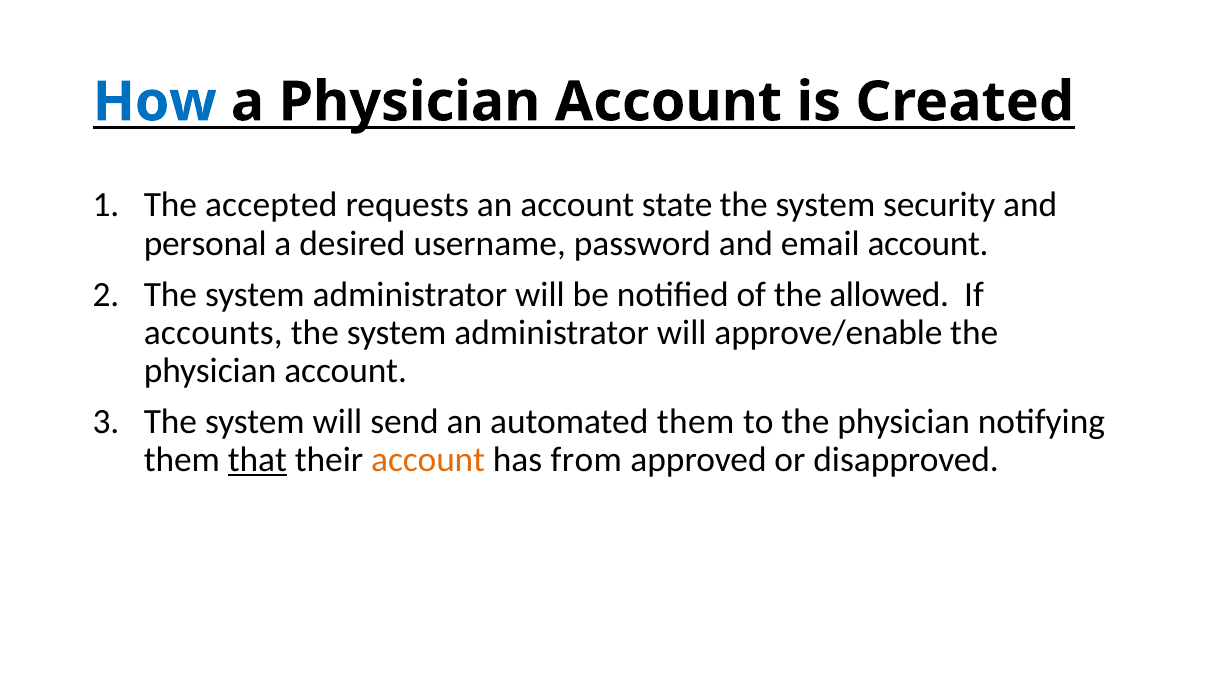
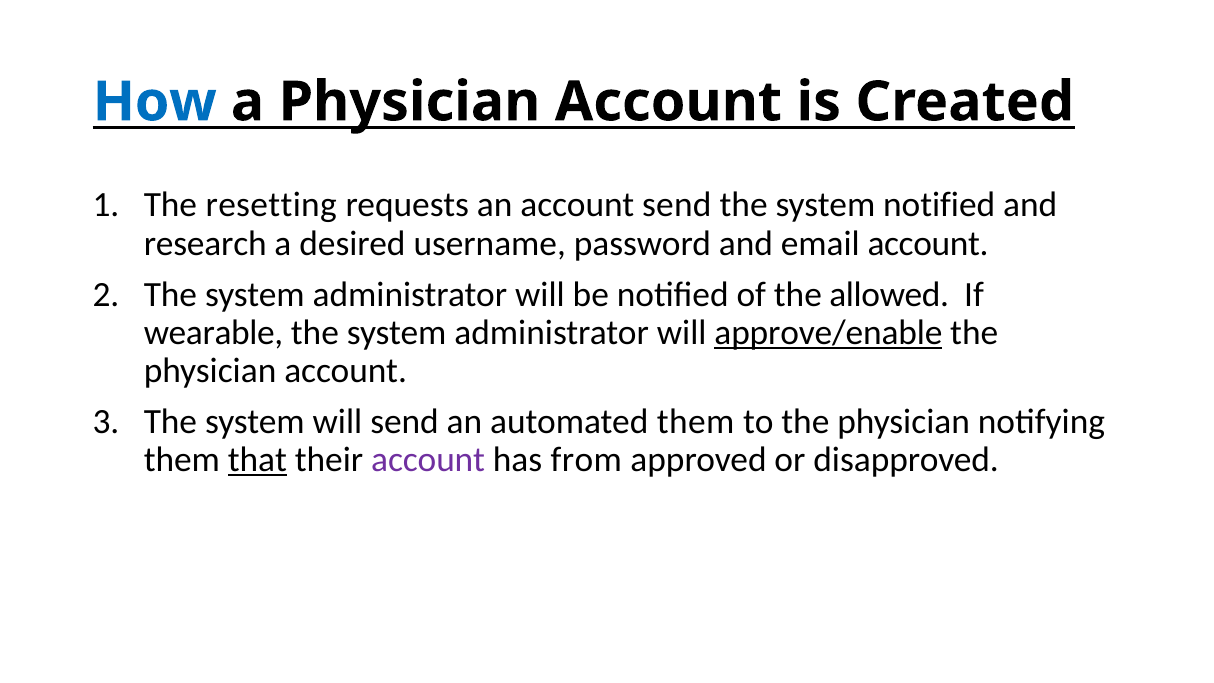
accepted: accepted -> resetting (271, 205)
account state: state -> send (677, 205)
system security: security -> notified (939, 205)
personal: personal -> research (205, 244)
accounts: accounts -> wearable (214, 333)
approve/enable underline: none -> present (828, 333)
account colour: orange -> purple (428, 460)
